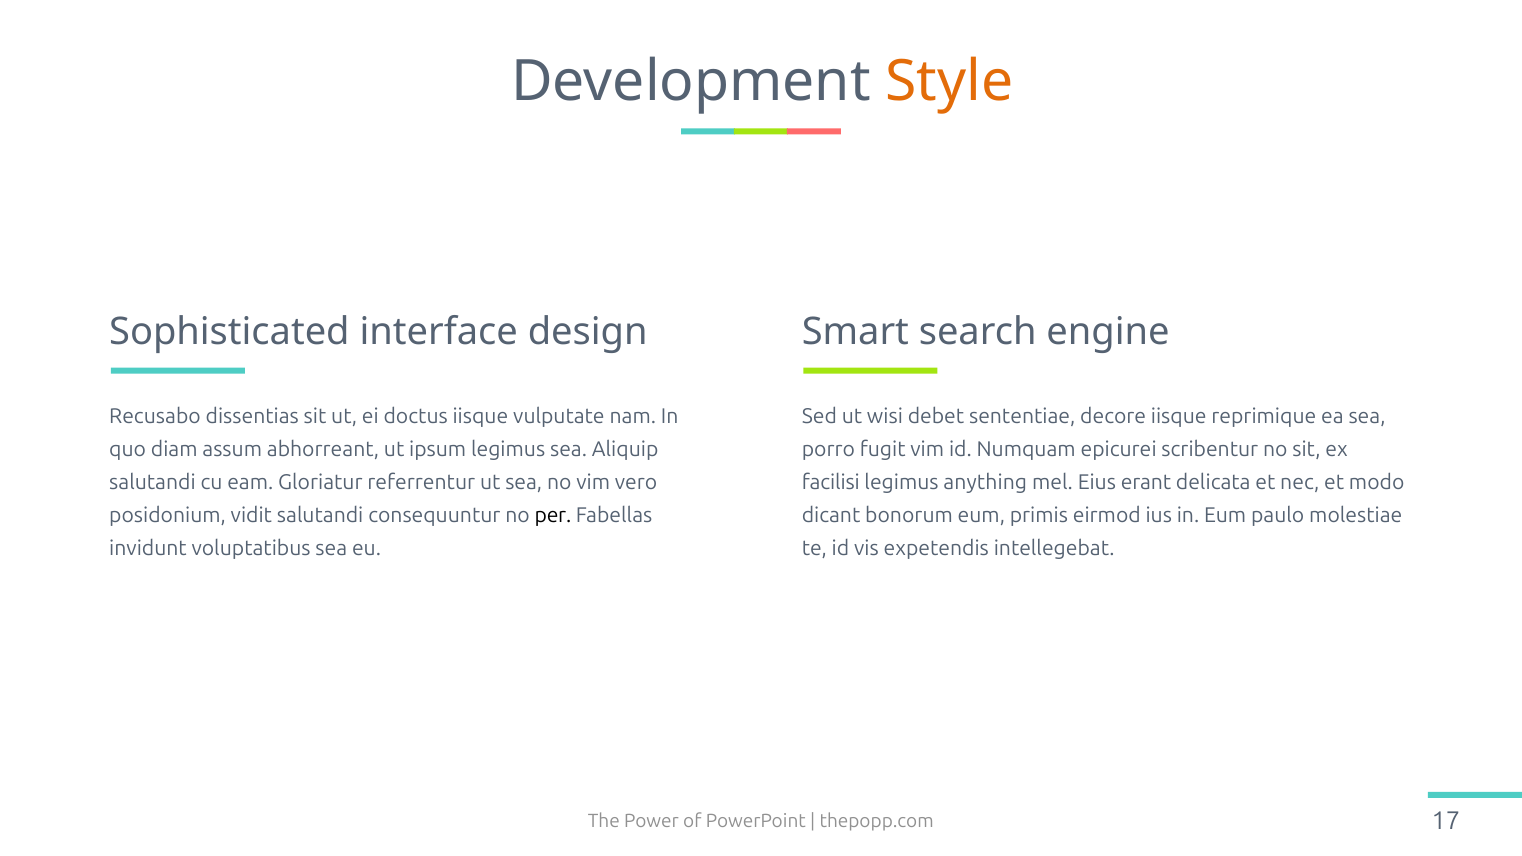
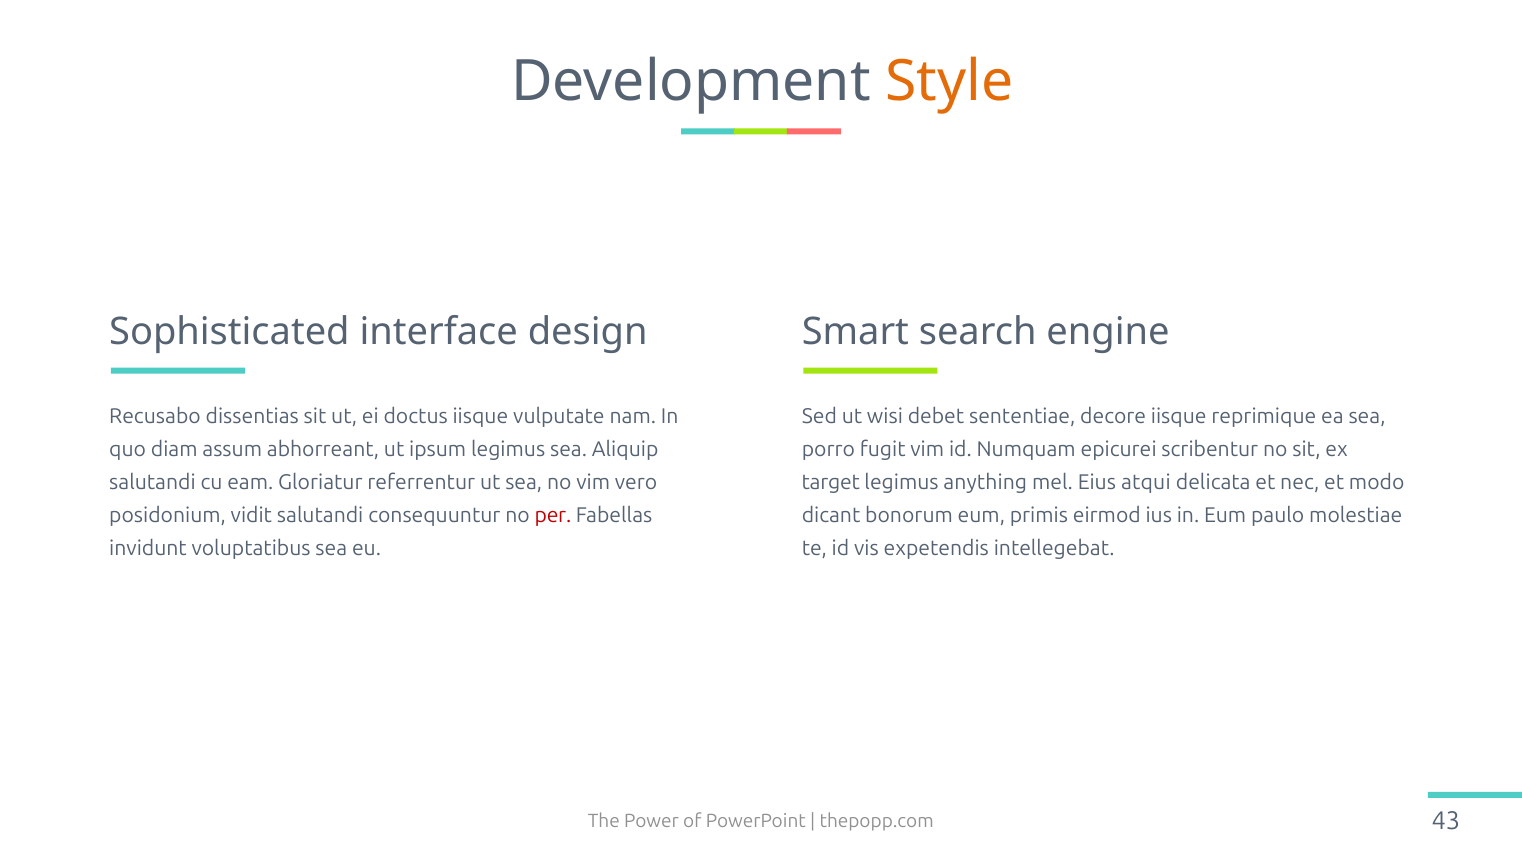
facilisi: facilisi -> target (831, 483)
erant: erant -> atqui (1146, 483)
per colour: black -> red (553, 516)
17: 17 -> 43 (1446, 821)
